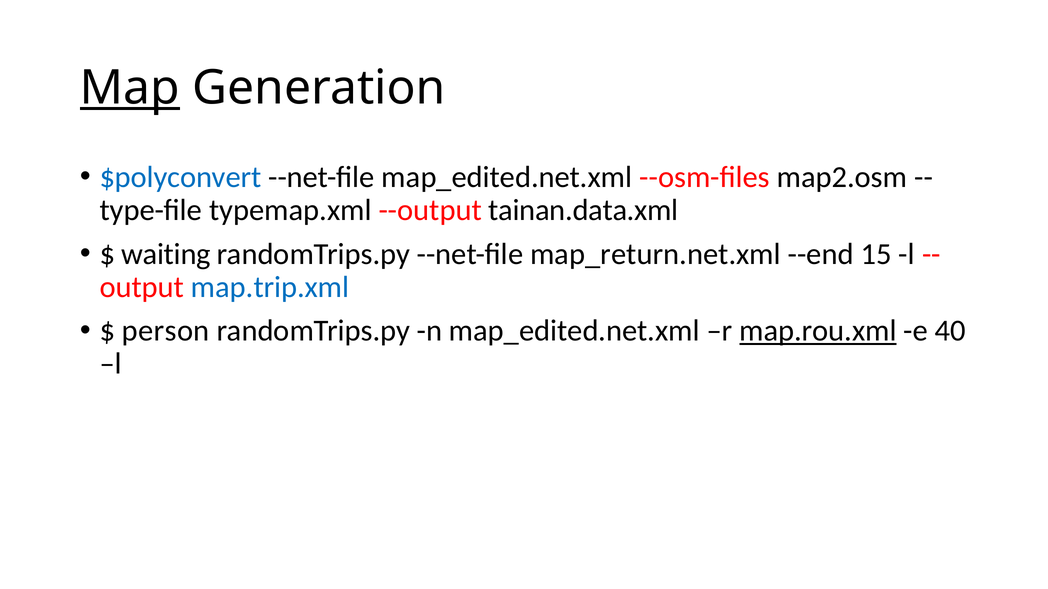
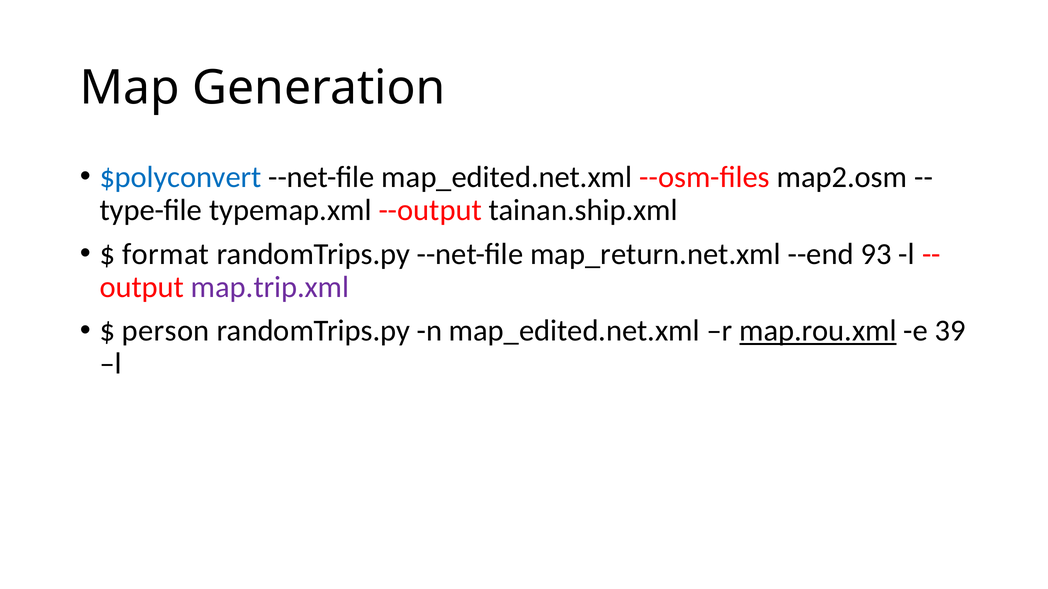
Map underline: present -> none (130, 88)
tainan.data.xml: tainan.data.xml -> tainan.ship.xml (583, 210)
waiting: waiting -> format (166, 254)
15: 15 -> 93 (876, 254)
map.trip.xml colour: blue -> purple (270, 287)
40: 40 -> 39 (950, 331)
